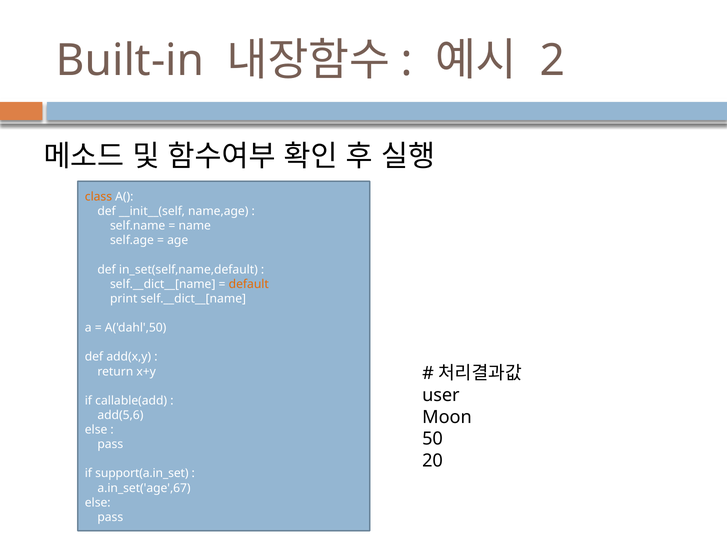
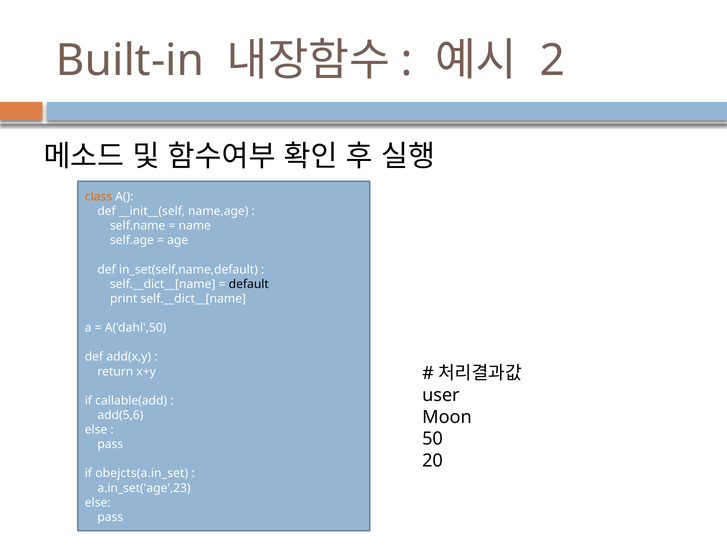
default colour: orange -> black (249, 284)
support(a.in_set: support(a.in_set -> obejcts(a.in_set (142, 473)
a.in_set('age',67: a.in_set('age',67 -> a.in_set('age',23 (144, 487)
